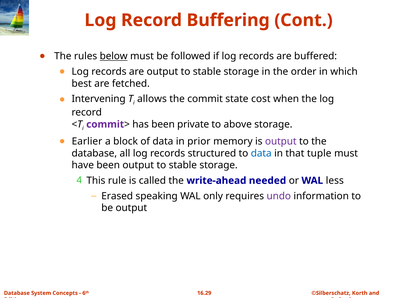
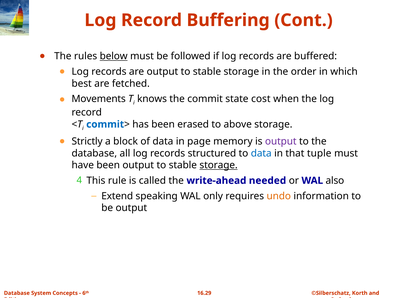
Intervening: Intervening -> Movements (99, 99)
allows: allows -> knows (152, 99)
commit colour: purple -> blue (105, 124)
private: private -> erased (193, 124)
Earlier: Earlier -> Strictly (87, 141)
prior: prior -> page (199, 141)
storage underline: none -> present (219, 165)
less: less -> also (335, 180)
Erased: Erased -> Extend (117, 196)
undo colour: purple -> orange (279, 196)
